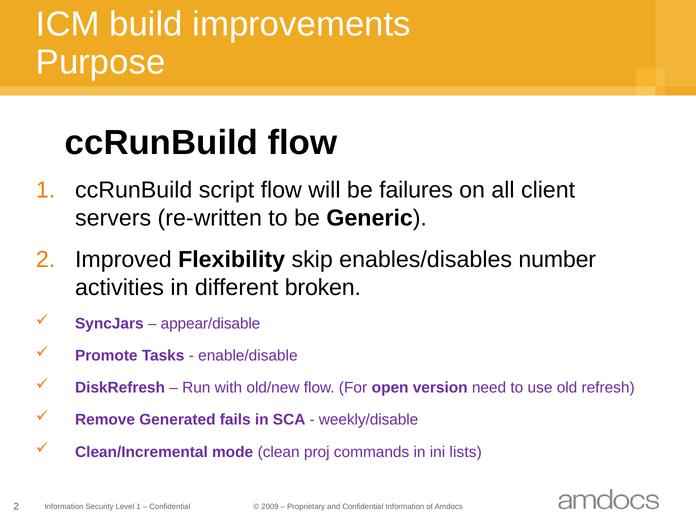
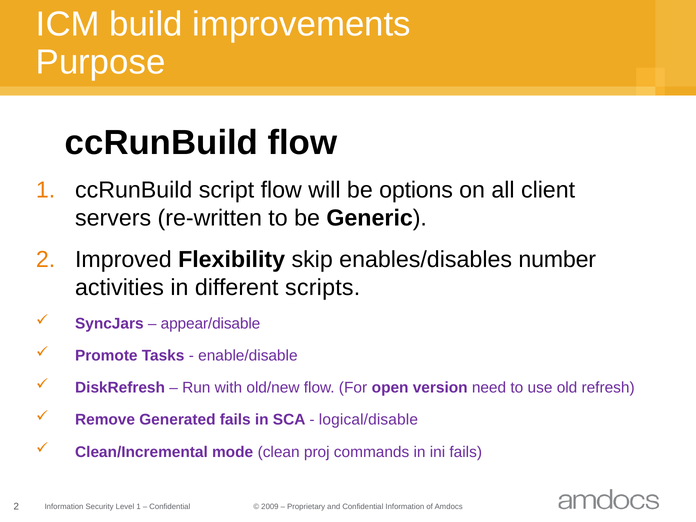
failures: failures -> options (416, 190)
broken: broken -> scripts (323, 287)
weekly/disable: weekly/disable -> logical/disable (368, 420)
ini lists: lists -> fails (466, 452)
